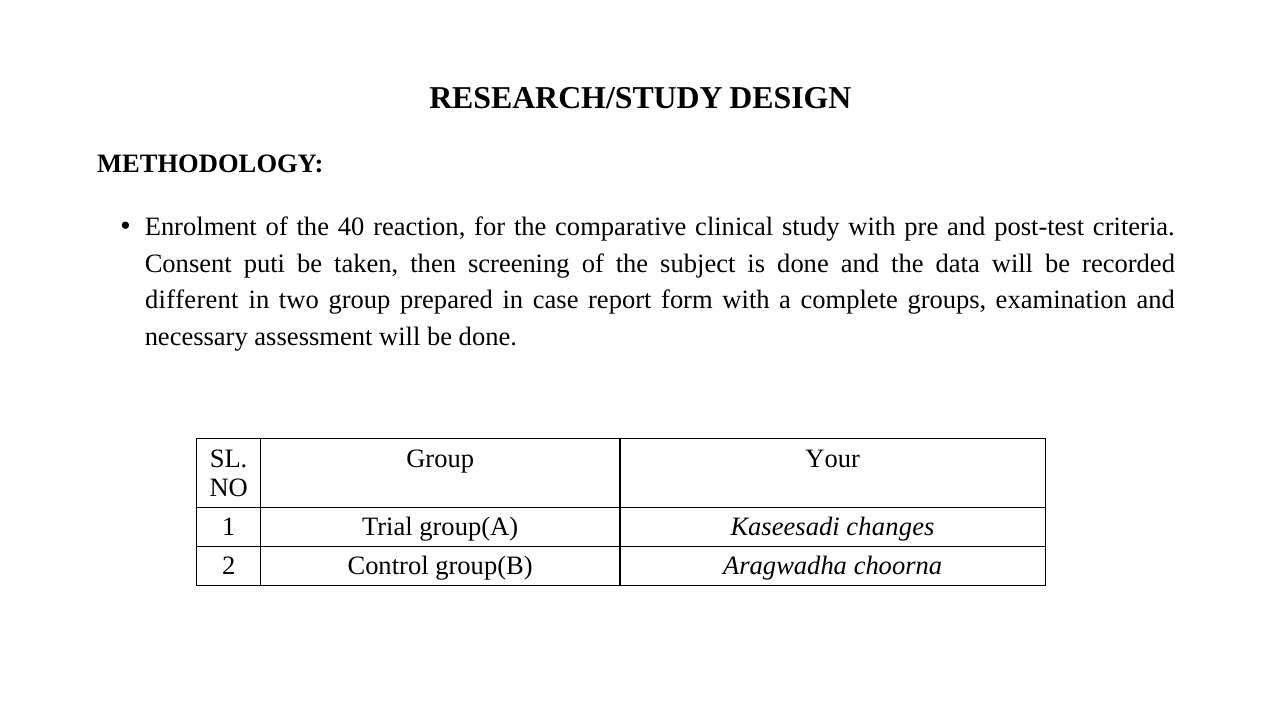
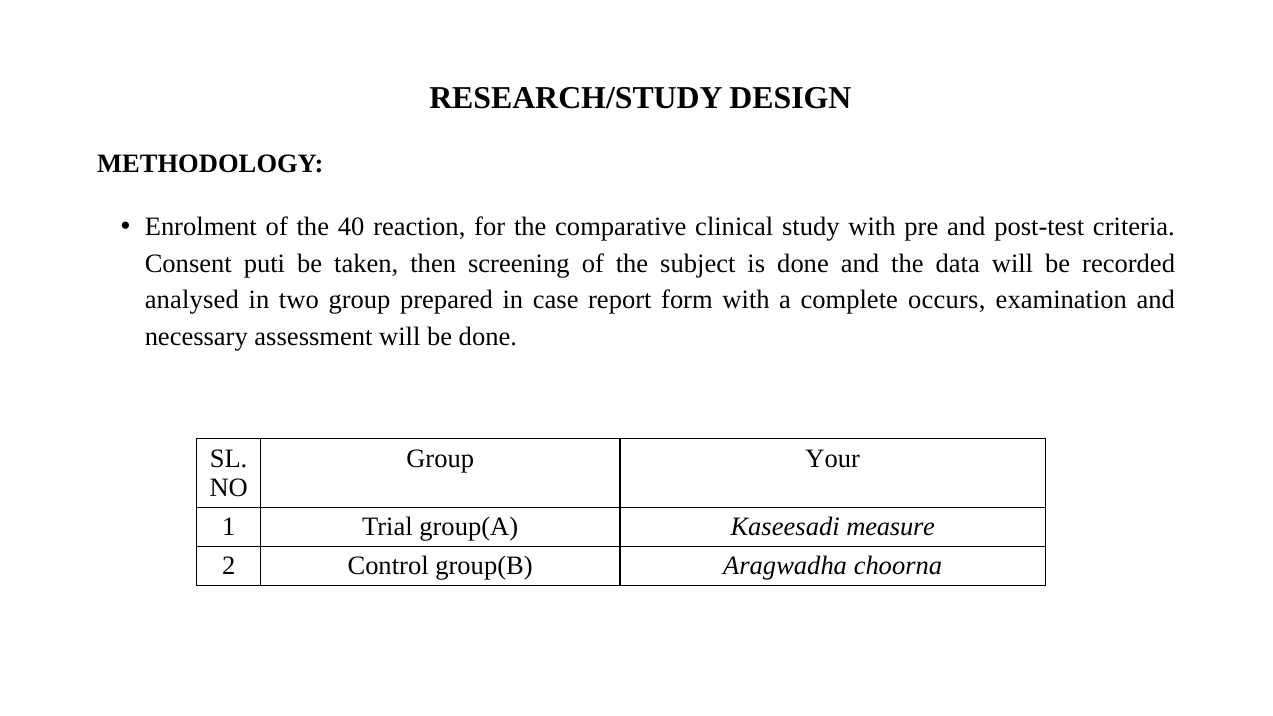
different: different -> analysed (192, 300)
groups: groups -> occurs (947, 300)
changes: changes -> measure (891, 527)
